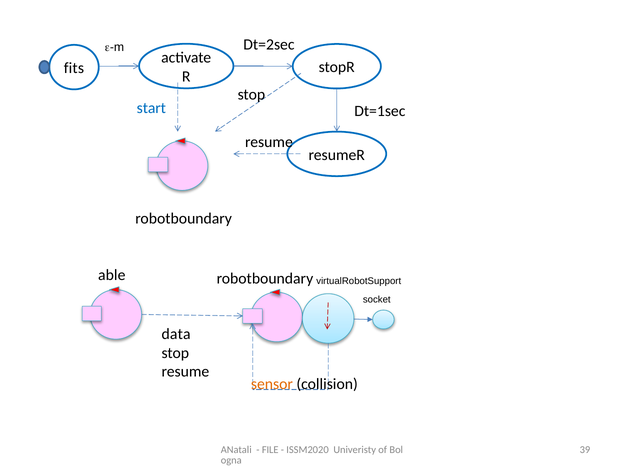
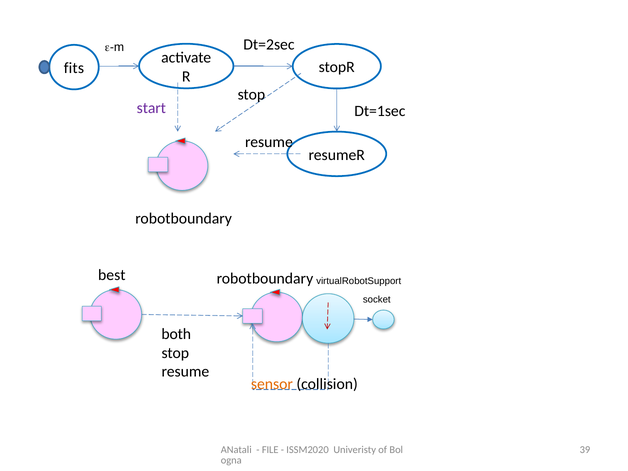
start colour: blue -> purple (151, 108)
able: able -> best (112, 275)
data: data -> both (176, 334)
